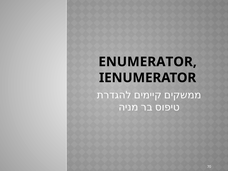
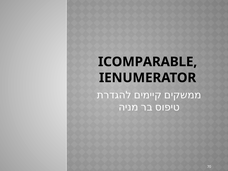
ENUMERATOR: ENUMERATOR -> ICOMPARABLE (148, 62)
